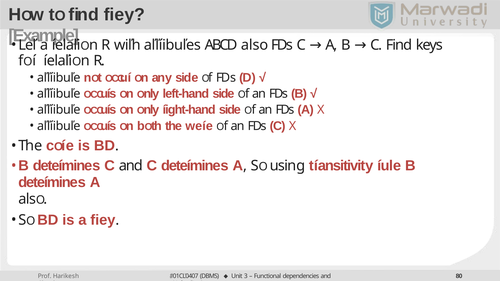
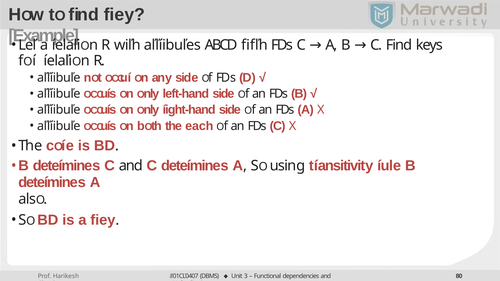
also: also -> ﬁfľh (254, 45)
weíe: weíe -> each (199, 126)
